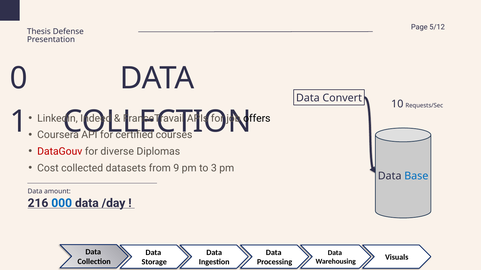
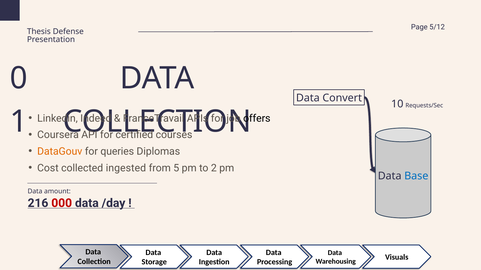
DataGouv colour: red -> orange (60, 152)
diverse: diverse -> queries (117, 152)
datasets: datasets -> ingested (126, 168)
9: 9 -> 5 (176, 168)
3: 3 -> 2 (214, 168)
000 colour: blue -> red (62, 203)
